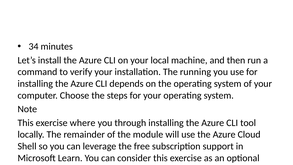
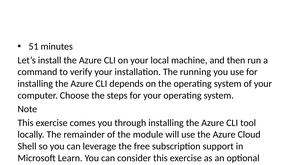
34: 34 -> 51 (34, 46)
where: where -> comes (83, 123)
